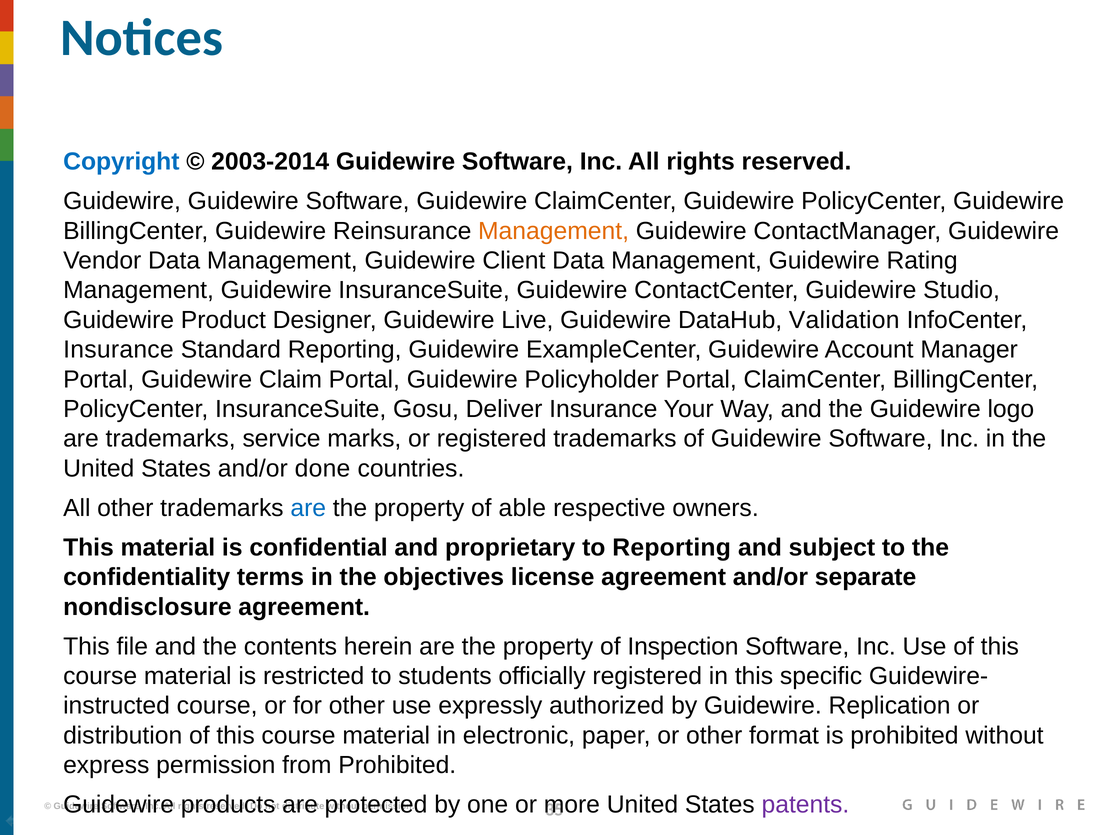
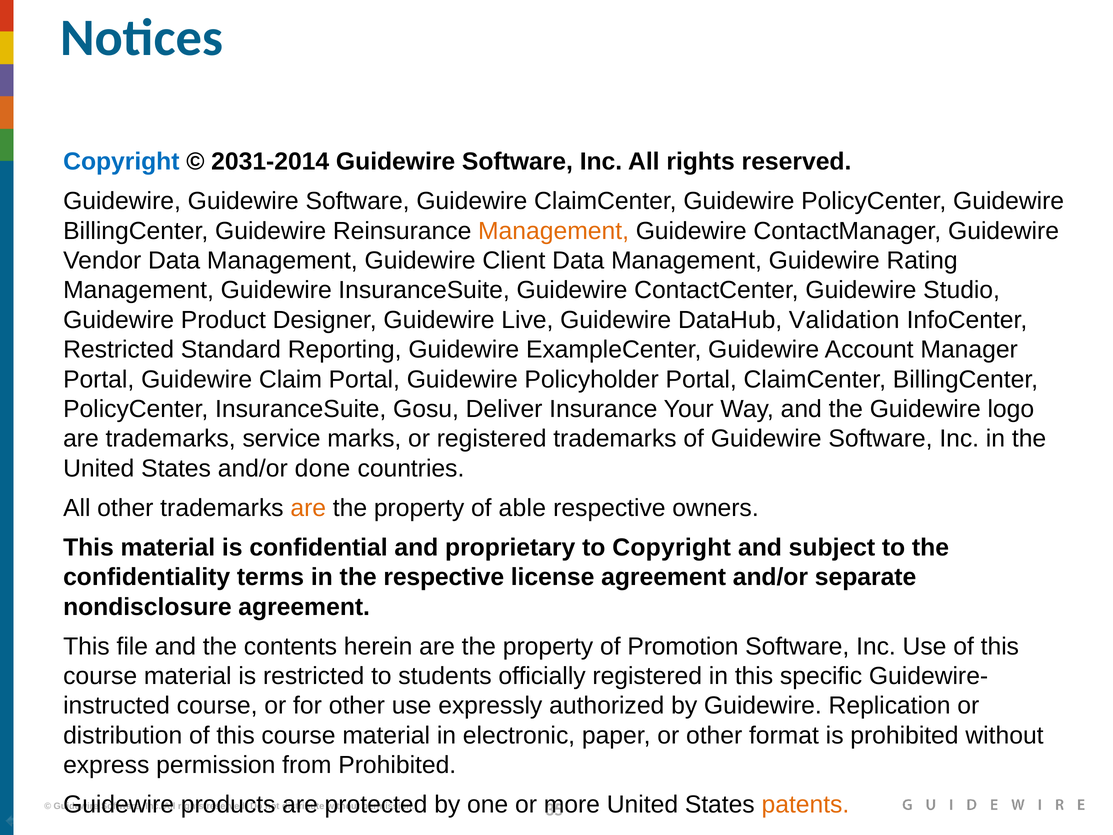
2003-2014: 2003-2014 -> 2031-2014 (270, 162)
Insurance: Insurance -> Restricted (119, 350)
are colour: blue -> orange (308, 508)
to Reporting: Reporting -> Copyright (672, 547)
the objectives: objectives -> respective (444, 577)
Inspection: Inspection -> Promotion (683, 646)
patents colour: purple -> orange (805, 805)
